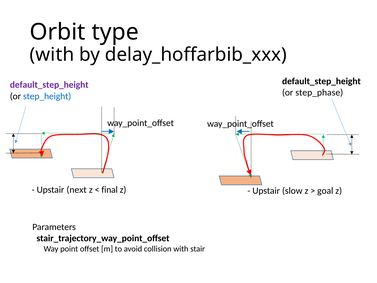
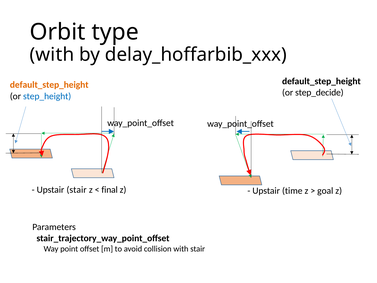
default_step_height colour: purple -> orange (49, 85)
step_phase: step_phase -> step_decide (319, 92)
Upstair next: next -> stair (77, 189)
slow: slow -> time (292, 190)
